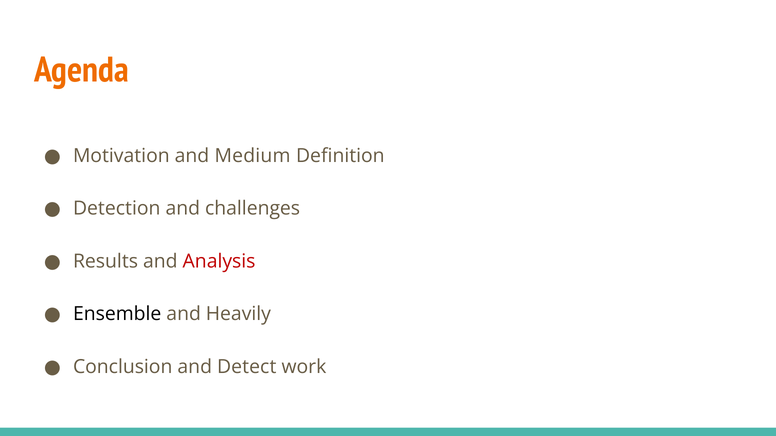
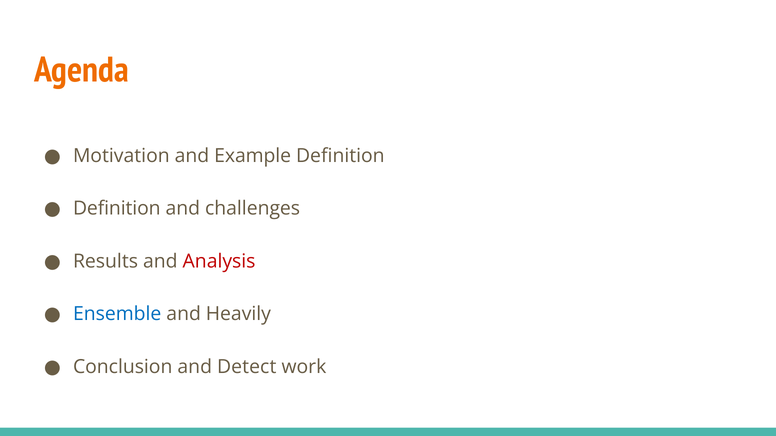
Medium: Medium -> Example (253, 156)
Detection: Detection -> Definition (117, 209)
Ensemble colour: black -> blue (117, 314)
